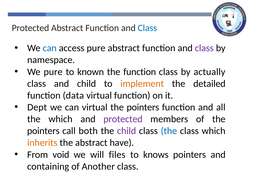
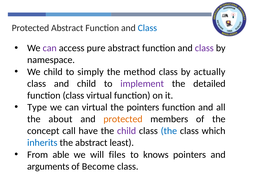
can colour: blue -> purple (50, 48)
We pure: pure -> child (53, 72)
known: known -> simply (91, 72)
the function: function -> method (140, 72)
implement colour: orange -> purple (142, 83)
function data: data -> class (73, 95)
Dept: Dept -> Type (37, 107)
the which: which -> about (60, 119)
protected colour: purple -> orange (123, 119)
pointers: pointers -> concept (43, 131)
both: both -> have (88, 131)
inherits colour: orange -> blue (42, 143)
have: have -> least (122, 143)
void: void -> able (61, 154)
containing: containing -> arguments (48, 166)
Another: Another -> Become (98, 166)
